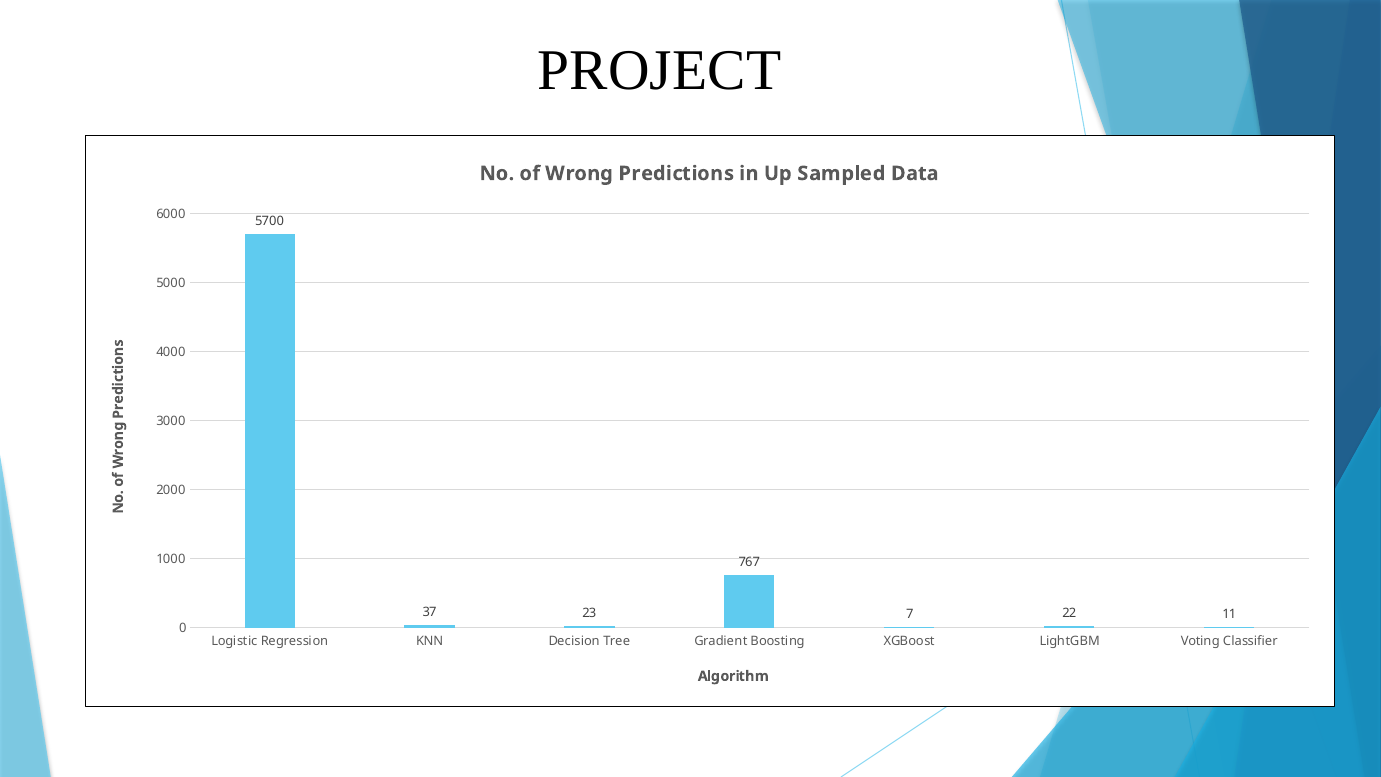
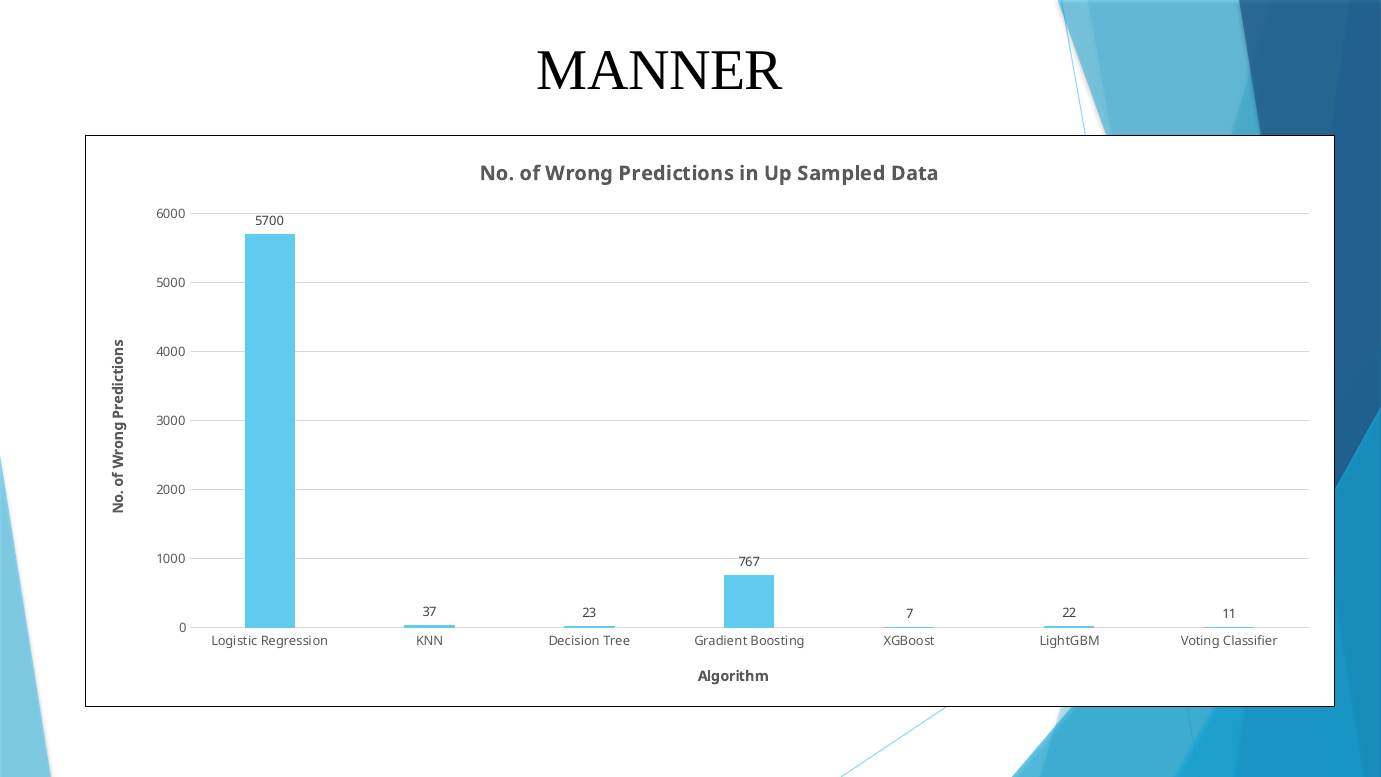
PROJECT: PROJECT -> MANNER (660, 70)
